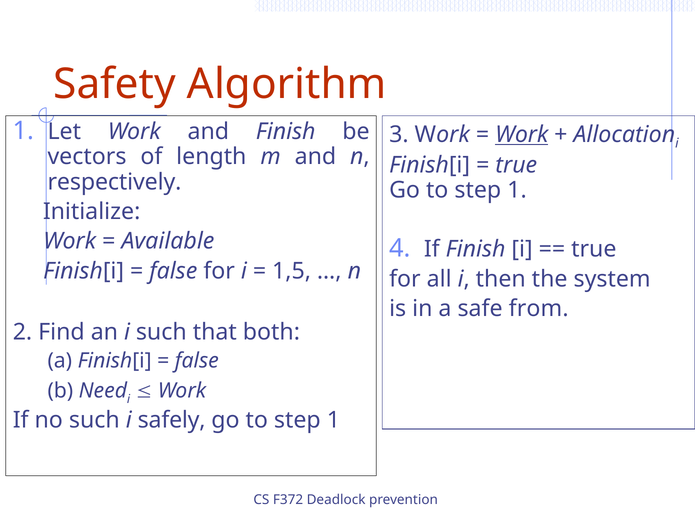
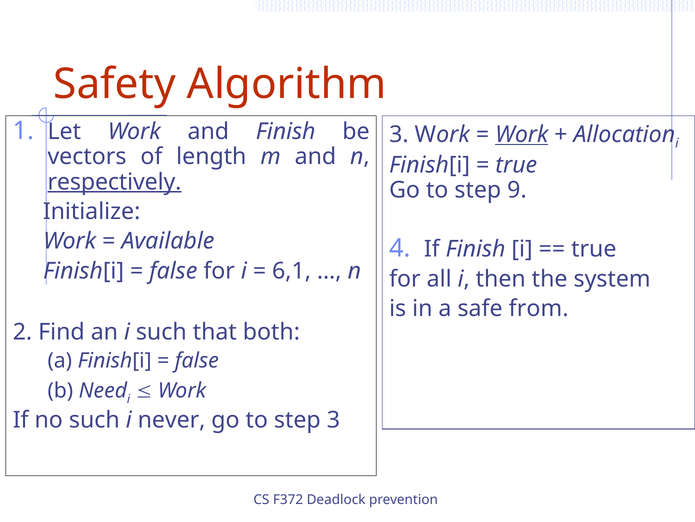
respectively underline: none -> present (114, 182)
1: 1 -> 9 (517, 190)
1,5: 1,5 -> 6,1 (292, 271)
safely: safely -> never (172, 419)
1: 1 -> 3 (333, 419)
